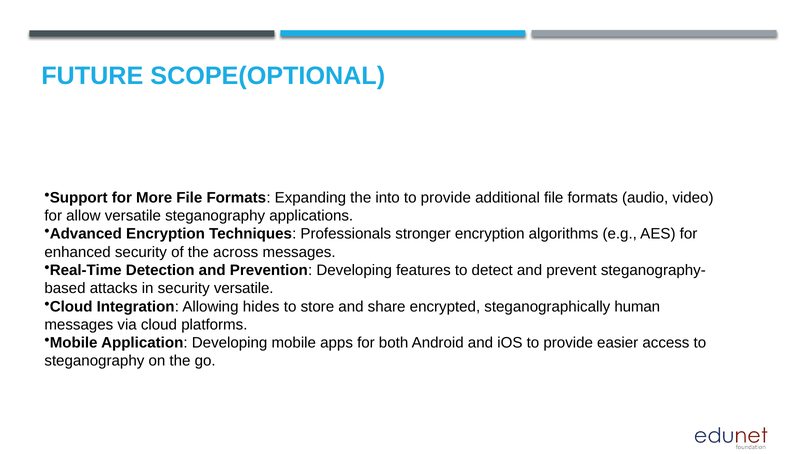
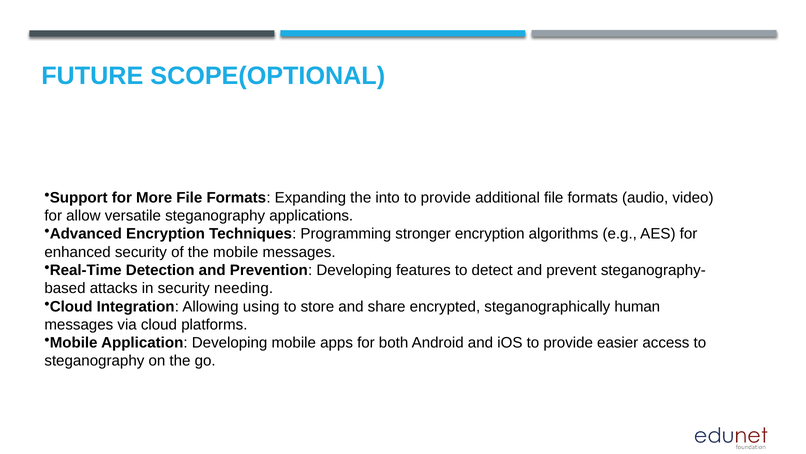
Professionals: Professionals -> Programming (346, 234)
the across: across -> mobile (236, 252)
security versatile: versatile -> needing (244, 288)
hides: hides -> using (261, 306)
